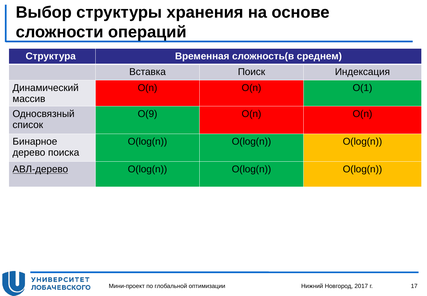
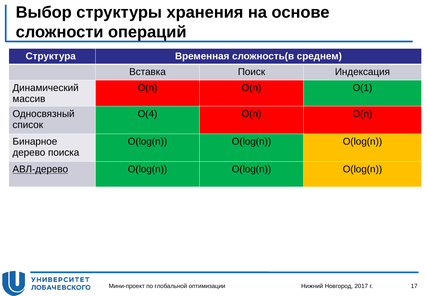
O(9: O(9 -> O(4 (148, 114)
